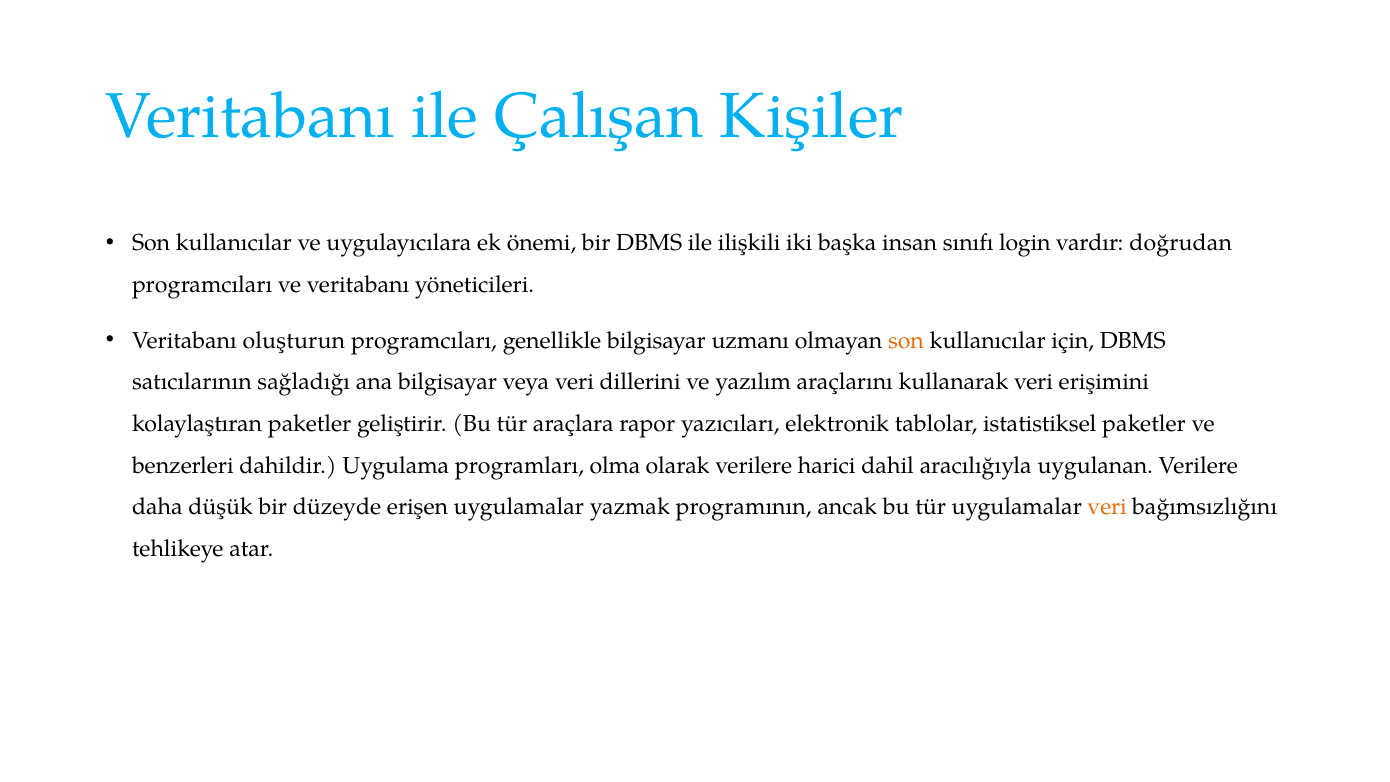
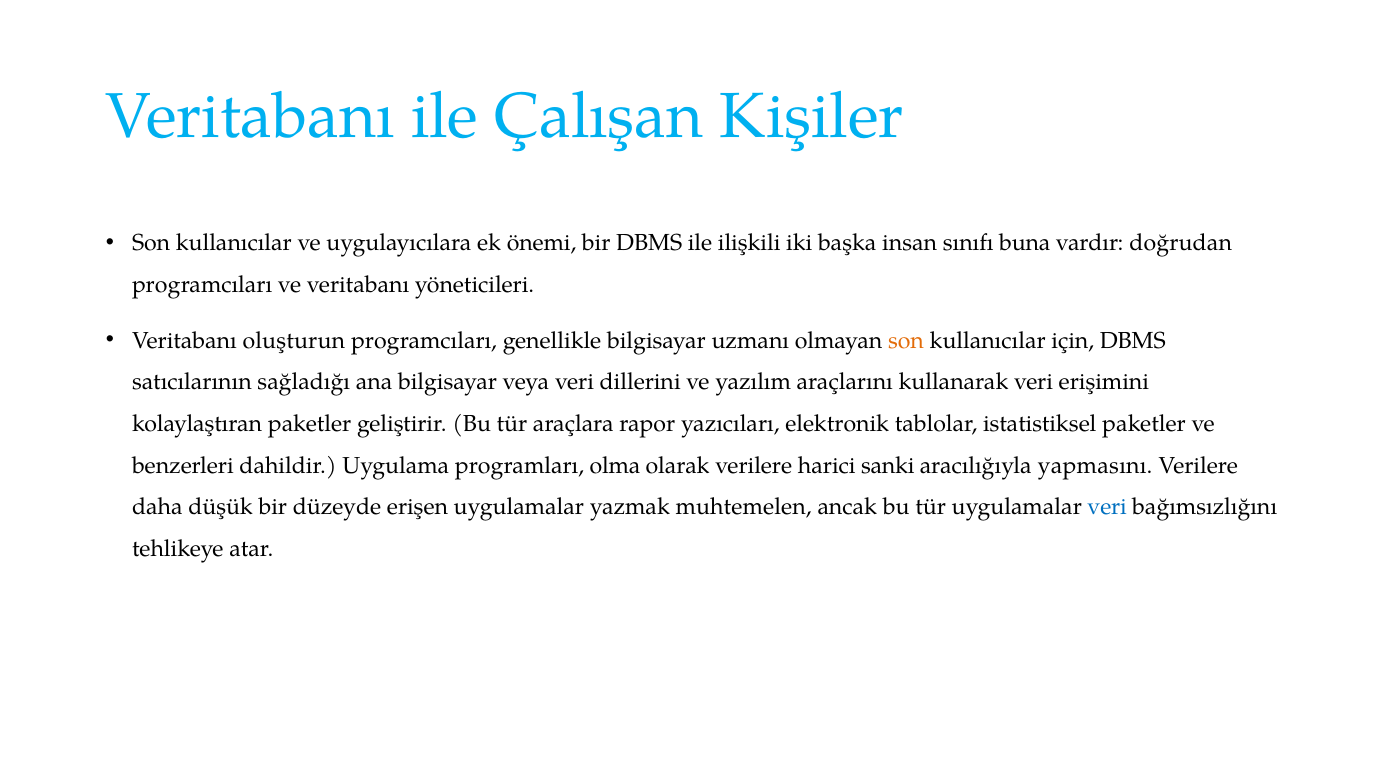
login: login -> buna (1025, 243)
dahil: dahil -> sanki (888, 466)
uygulanan: uygulanan -> yapmasını (1095, 466)
programının: programının -> muhtemelen (744, 507)
veri colour: orange -> blue (1107, 507)
